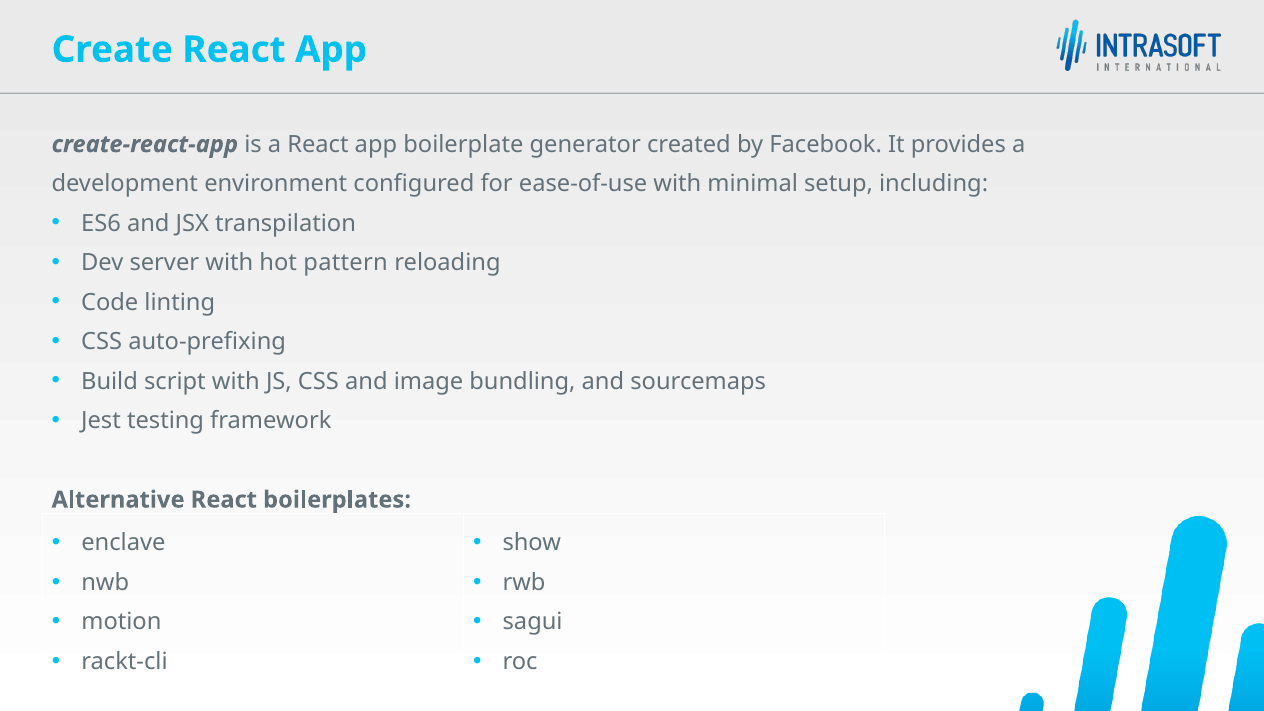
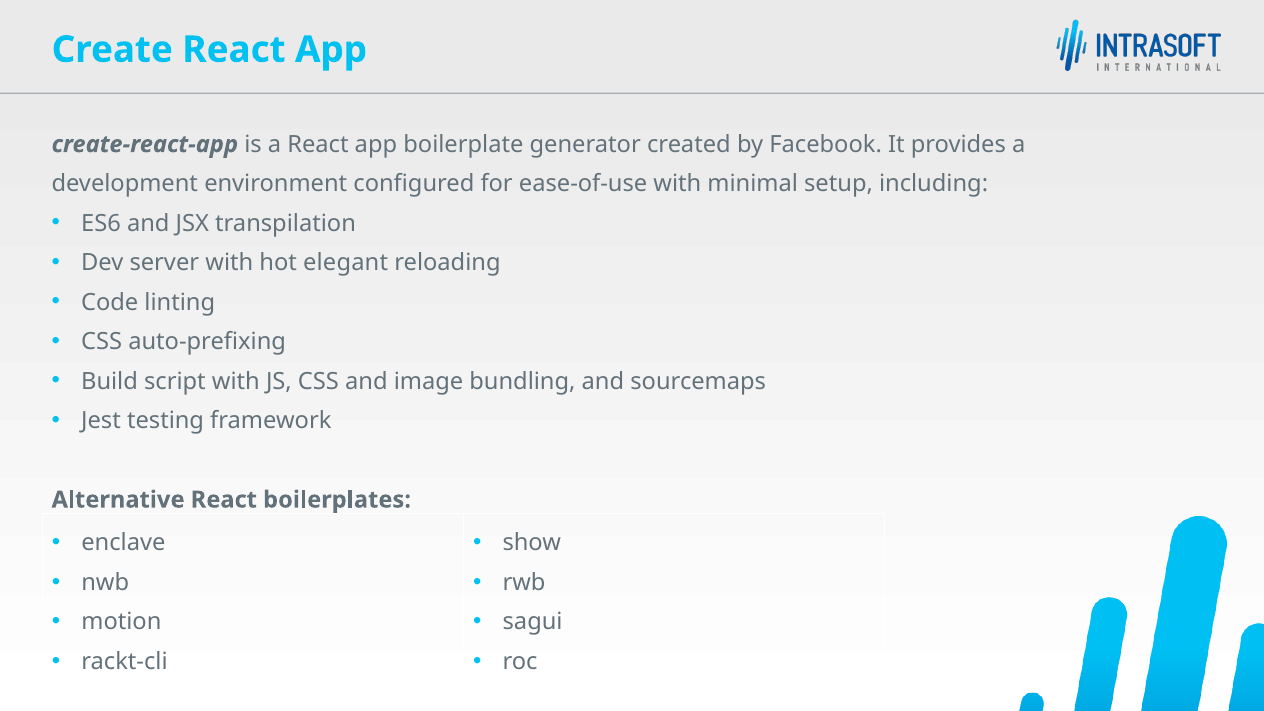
pattern: pattern -> elegant (346, 263)
